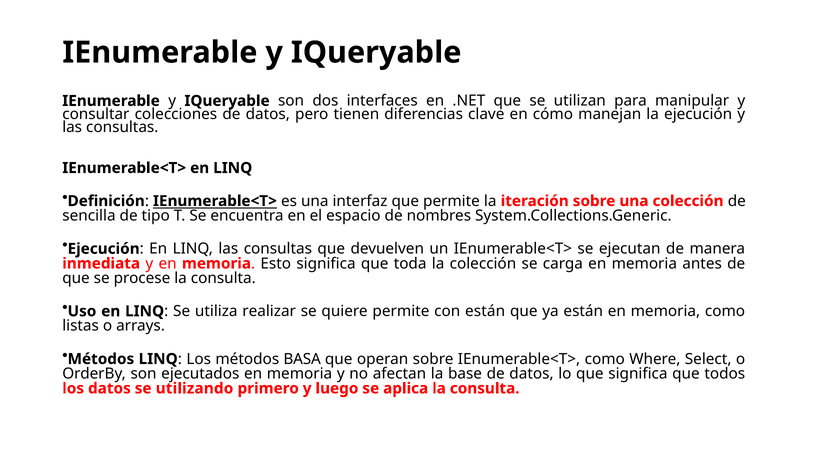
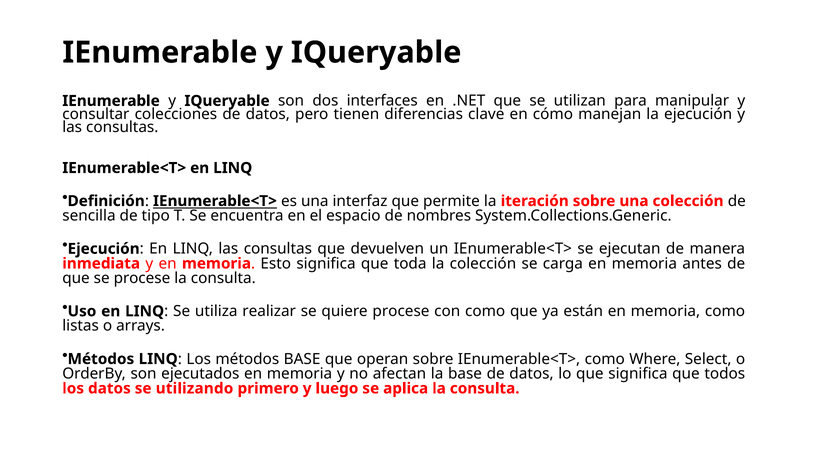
quiere permite: permite -> procese (401, 312)
con están: están -> como (485, 312)
métodos BASA: BASA -> BASE (302, 359)
